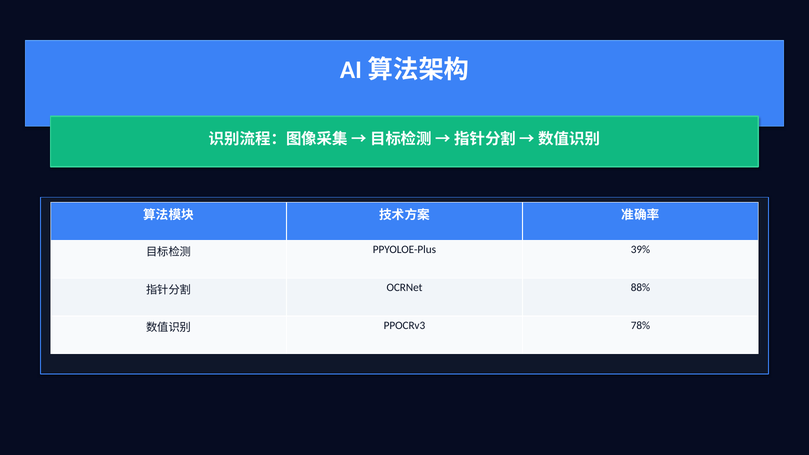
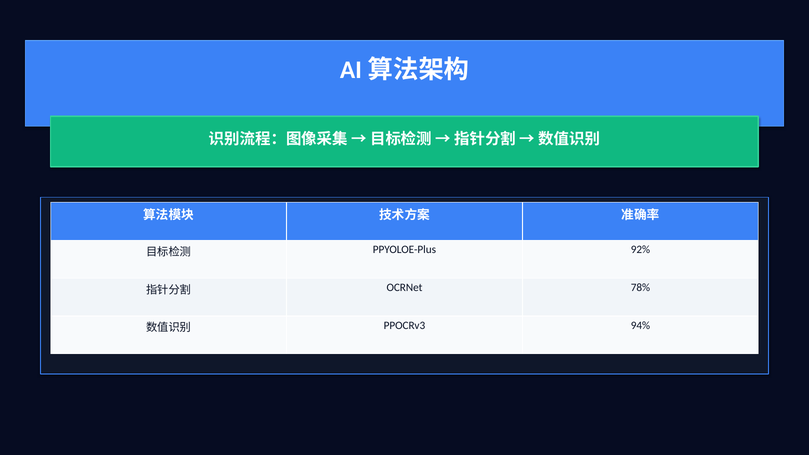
39%: 39% -> 92% (640, 250)
88%: 88% -> 78% (640, 288)
78%: 78% -> 94% (640, 326)
